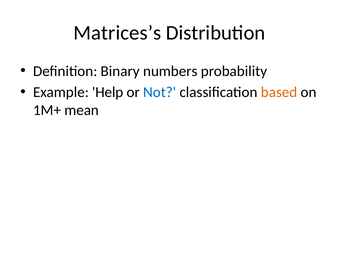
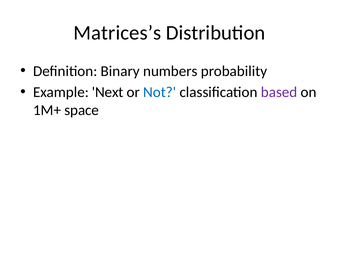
Help: Help -> Next (108, 92)
based colour: orange -> purple (279, 92)
mean: mean -> space (82, 110)
